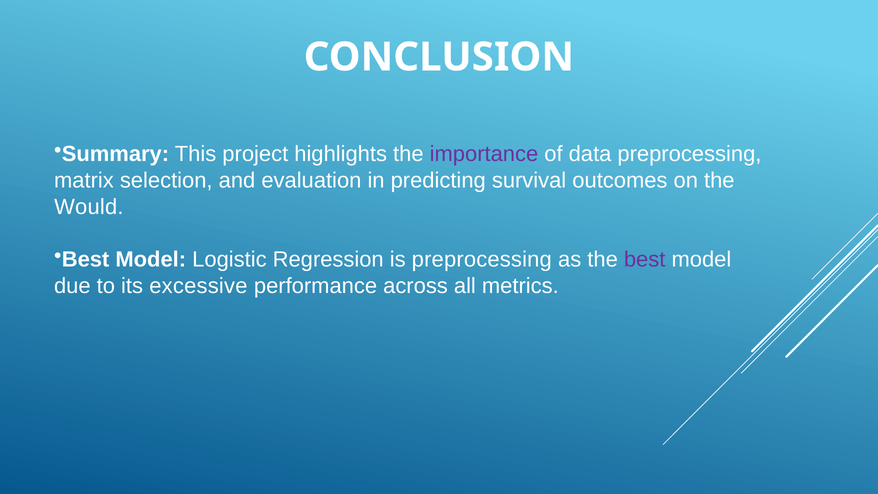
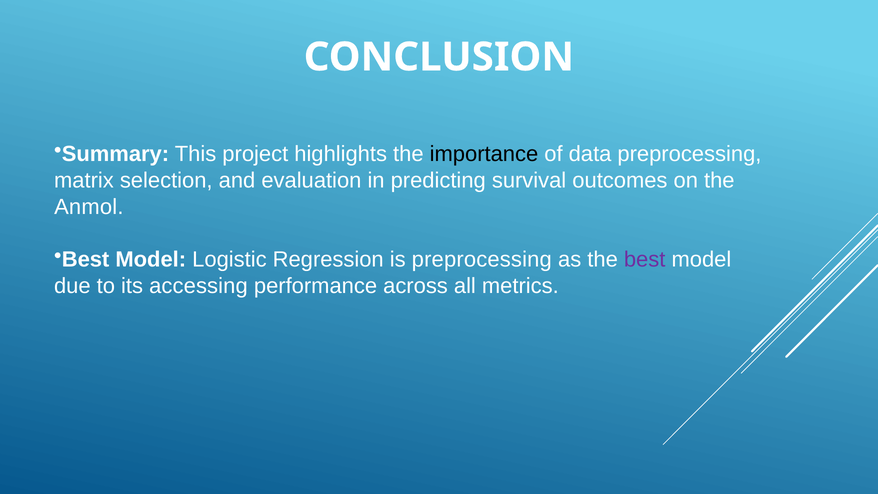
importance colour: purple -> black (484, 154)
Would: Would -> Anmol (89, 207)
excessive: excessive -> accessing (198, 286)
